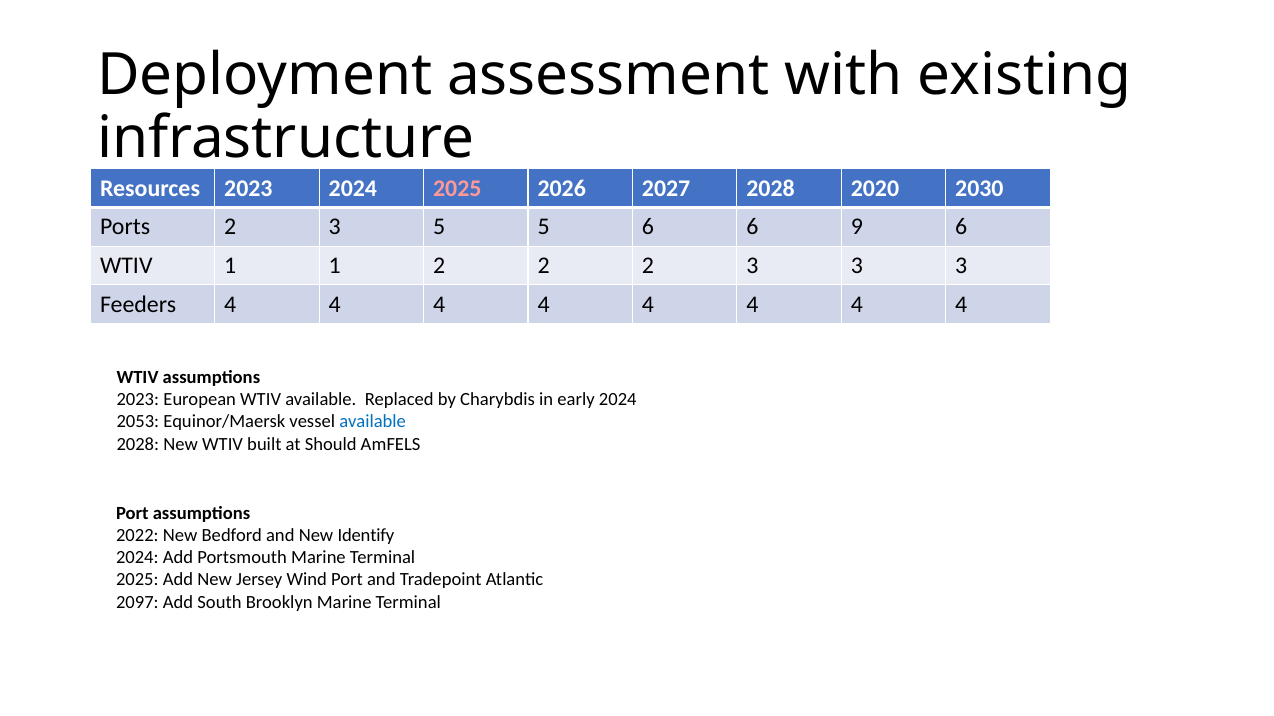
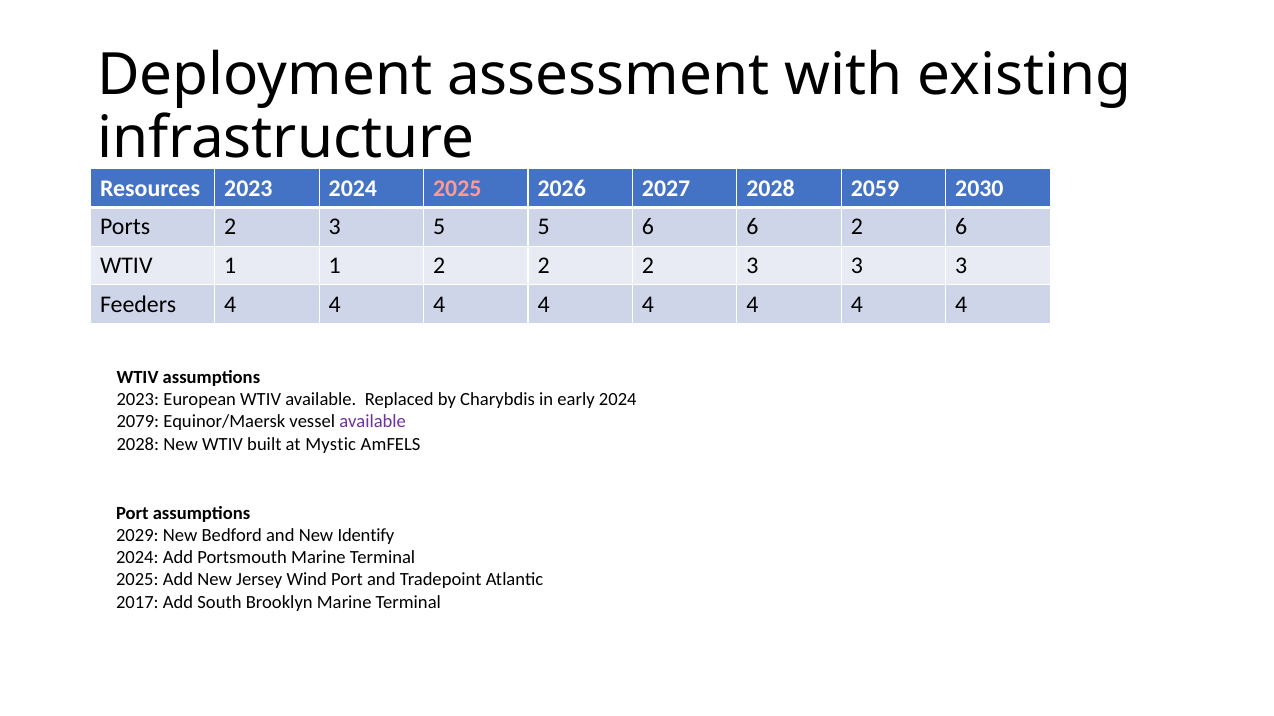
2020: 2020 -> 2059 (875, 189)
6 9: 9 -> 2 (857, 227)
2053: 2053 -> 2079 (138, 422)
available colour: blue -> purple (373, 422)
Should: Should -> Mystic (331, 444)
2022: 2022 -> 2029 (137, 536)
2097: 2097 -> 2017 (137, 603)
